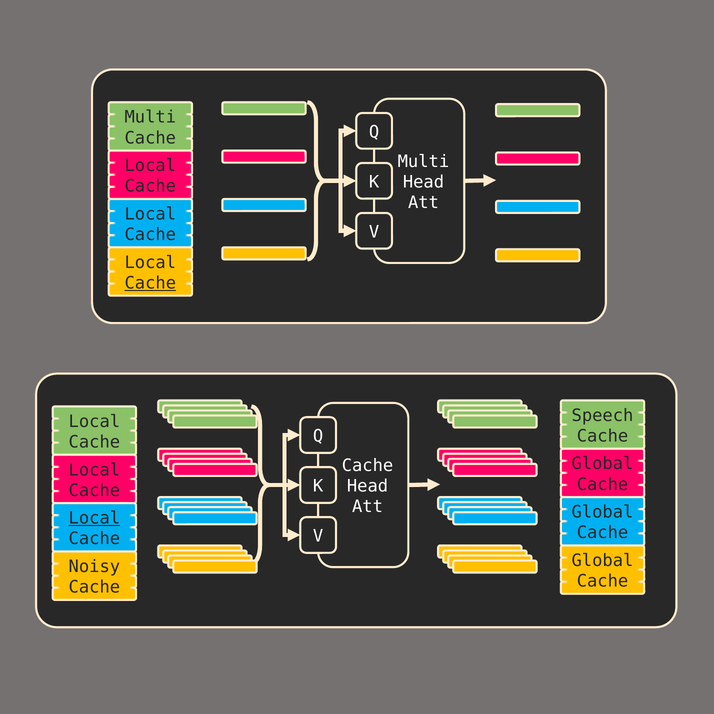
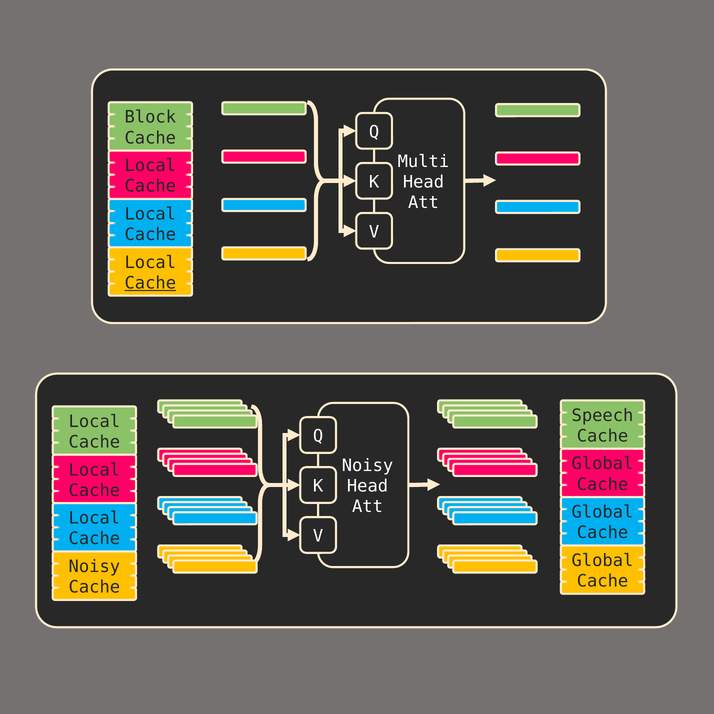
Multi: Multi -> Block (150, 117)
Cache: Cache -> Noisy (368, 466)
Local underline: present -> none (94, 518)
